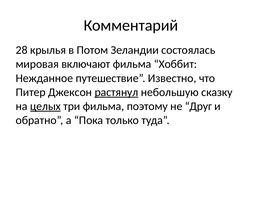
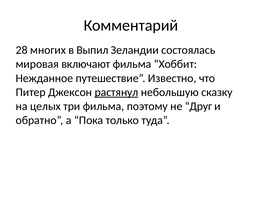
крылья: крылья -> многих (48, 50)
Потом: Потом -> Выпил (92, 50)
целых underline: present -> none (45, 106)
